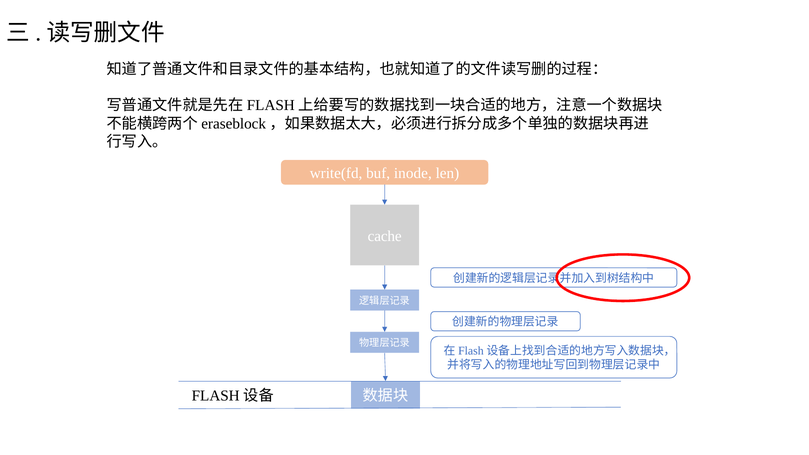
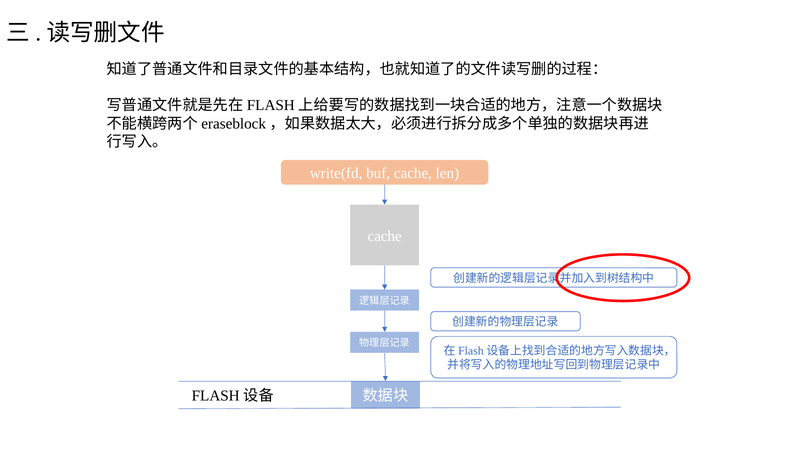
buf inode: inode -> cache (413, 173)
